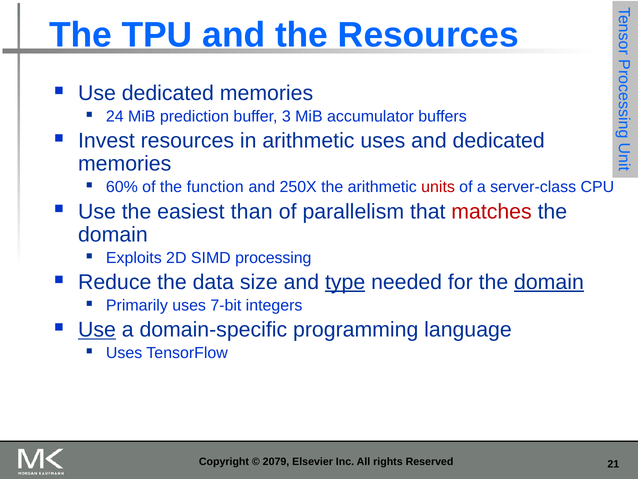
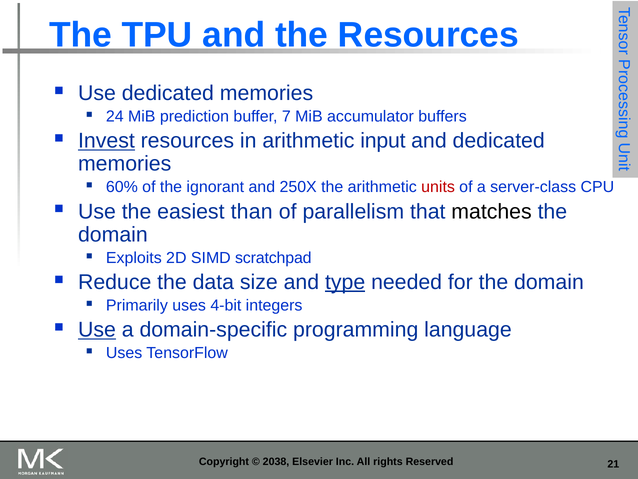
3: 3 -> 7 (286, 116)
Invest underline: none -> present (106, 141)
arithmetic uses: uses -> input (383, 141)
function: function -> ignorant (215, 187)
matches colour: red -> black (492, 211)
processing: processing -> scratchpad (273, 258)
domain underline: present -> none (549, 282)
7-bit: 7-bit -> 4-bit (226, 305)
2079: 2079 -> 2038 (276, 461)
